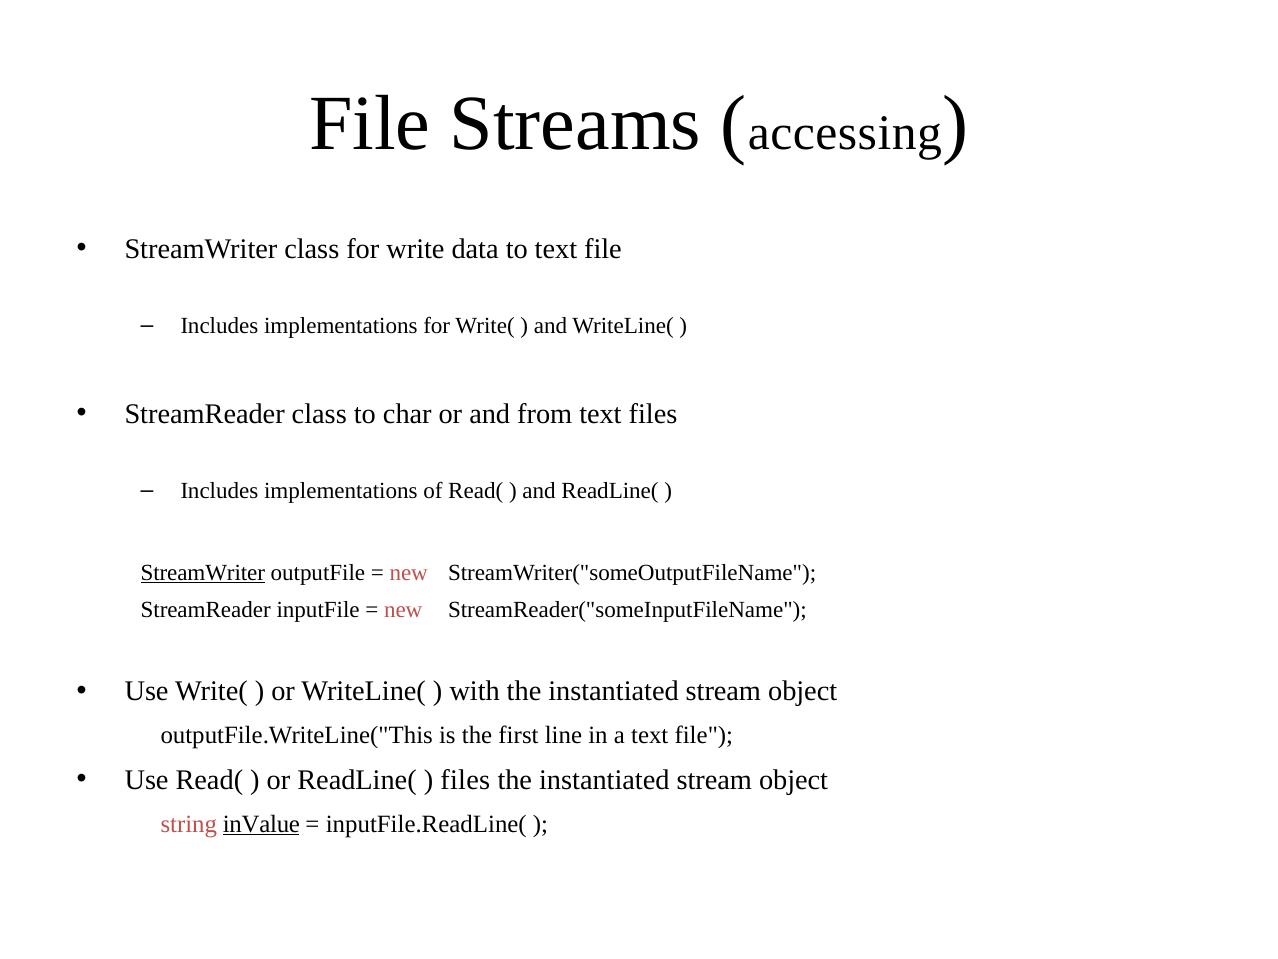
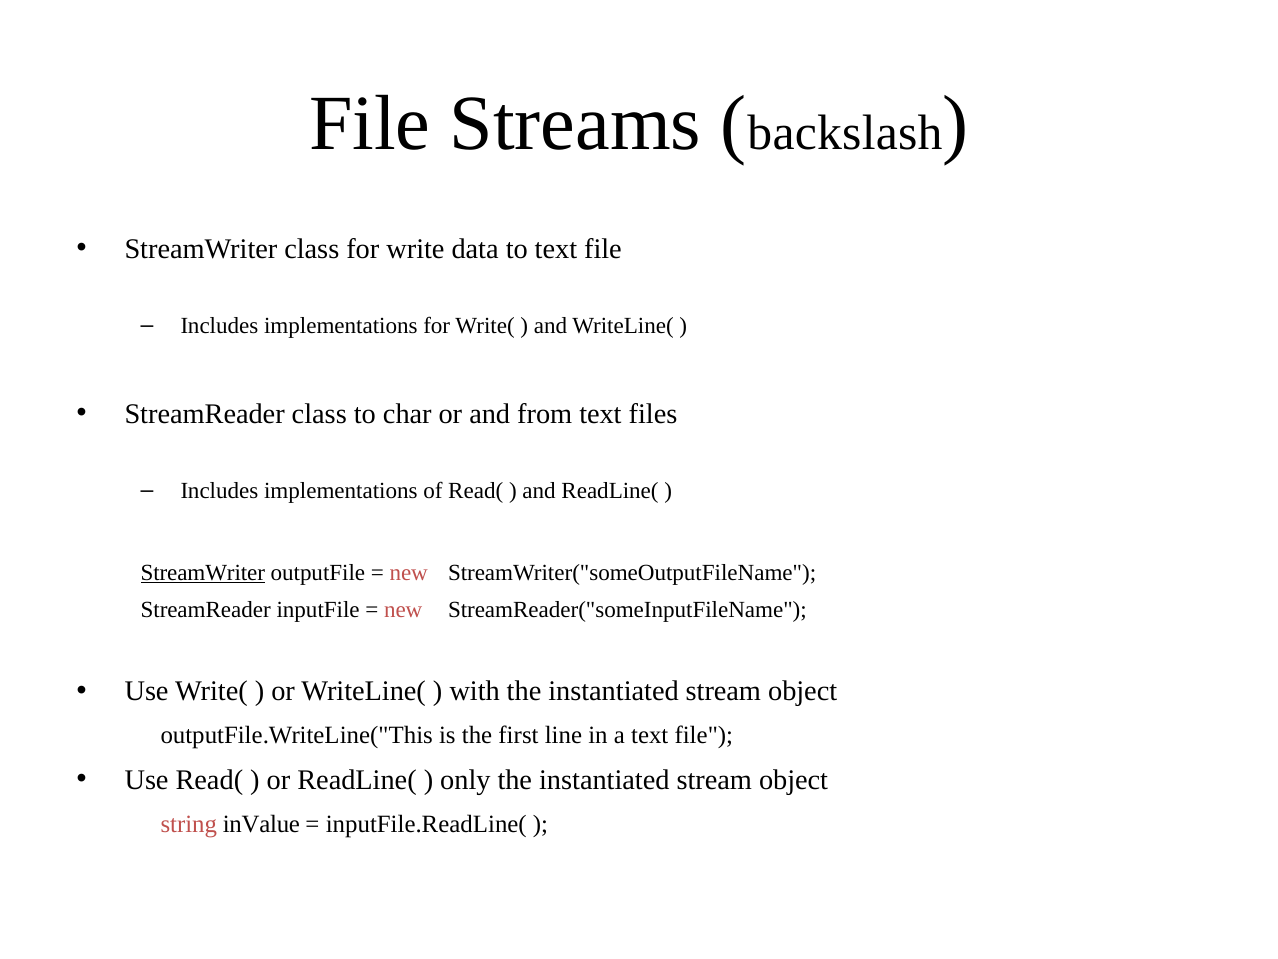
accessing: accessing -> backslash (845, 133)
files: files -> only (465, 779)
inValue underline: present -> none (261, 823)
